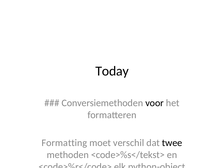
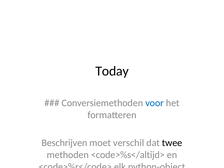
voor colour: black -> blue (155, 103)
Formatting: Formatting -> Beschrijven (64, 143)
<code>%s</tekst>: <code>%s</tekst> -> <code>%s</altijd> (128, 155)
